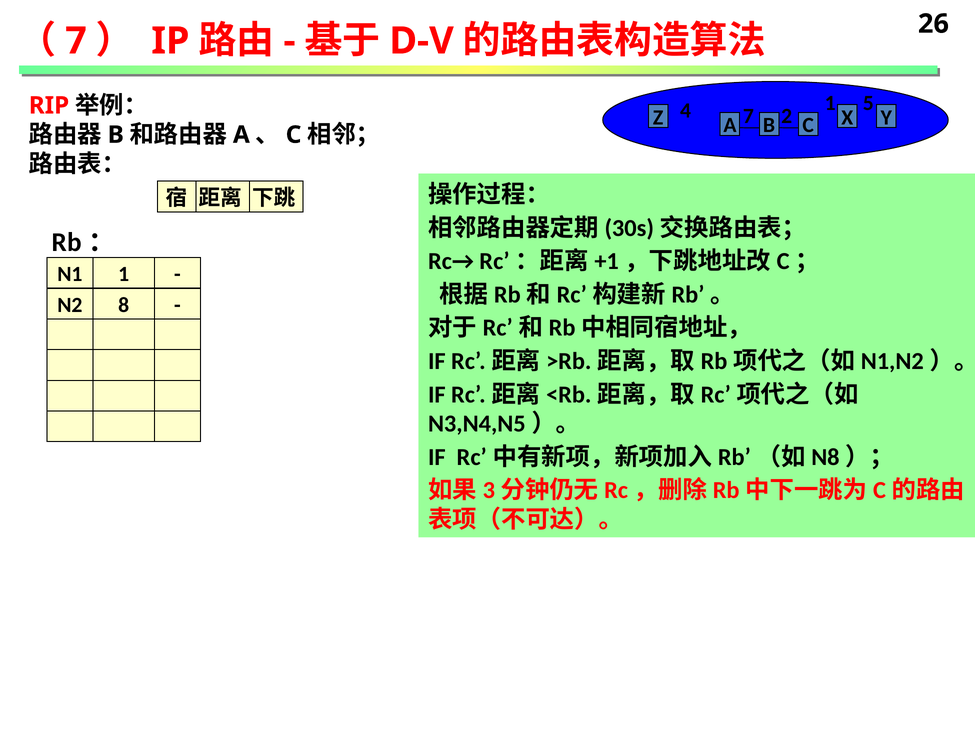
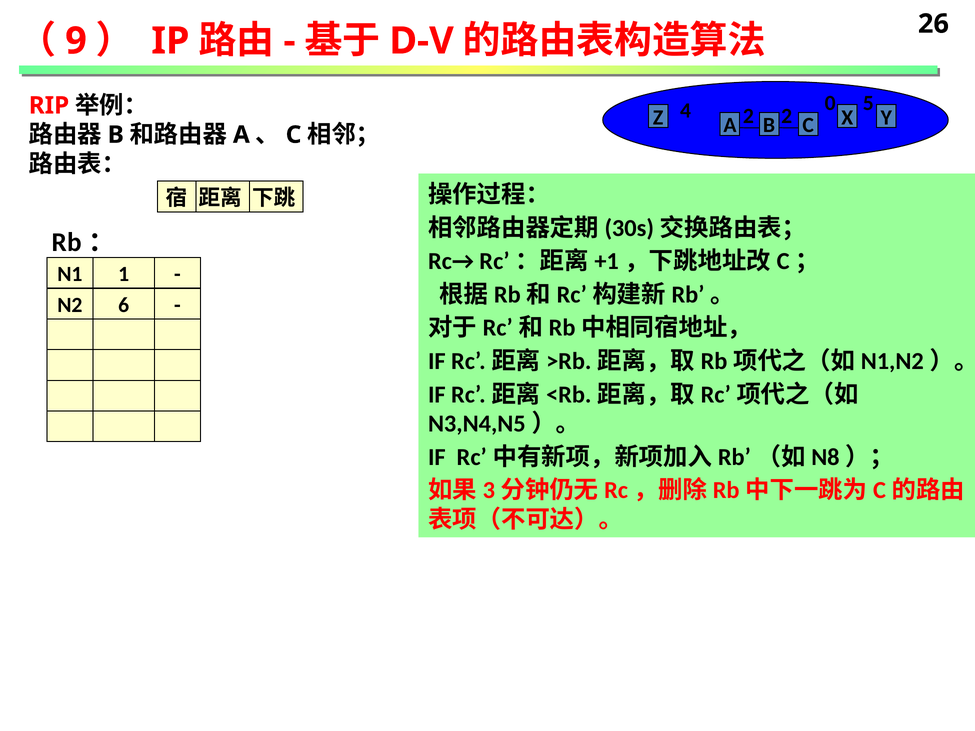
7: 7 -> 9 (76, 41)
4 1: 1 -> 0 (830, 103)
Z 7: 7 -> 2 (748, 116)
8: 8 -> 6 (124, 305)
